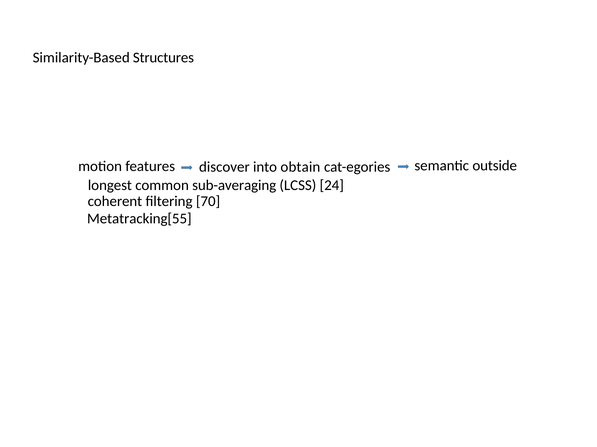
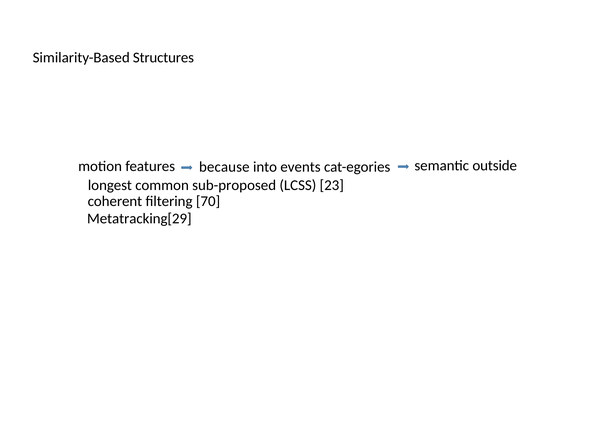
discover: discover -> because (224, 167)
obtain: obtain -> events (300, 167)
sub-averaging: sub-averaging -> sub-proposed (234, 186)
24: 24 -> 23 (332, 186)
Metatracking[55: Metatracking[55 -> Metatracking[29 (139, 219)
